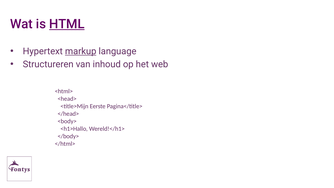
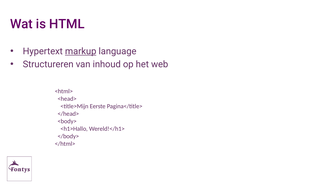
HTML underline: present -> none (67, 24)
